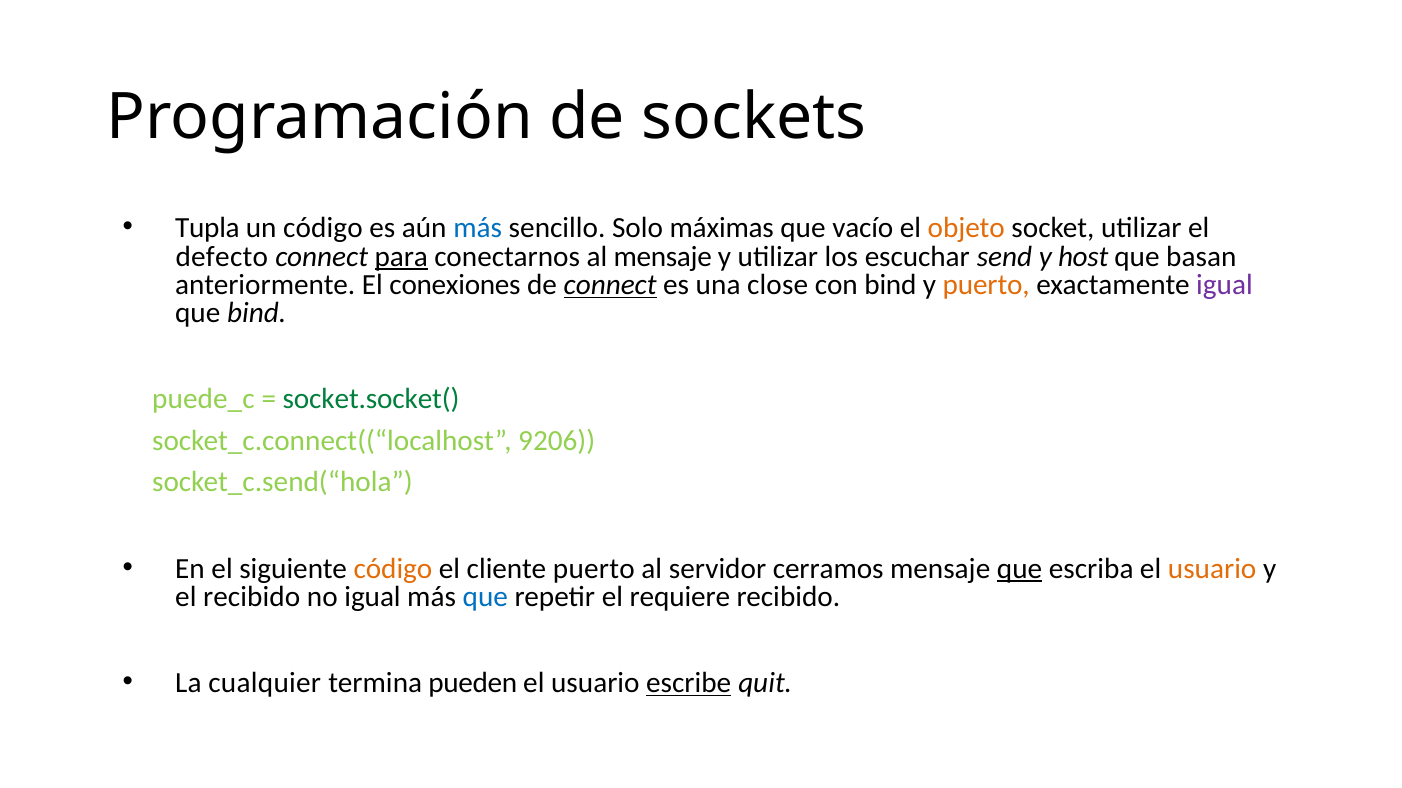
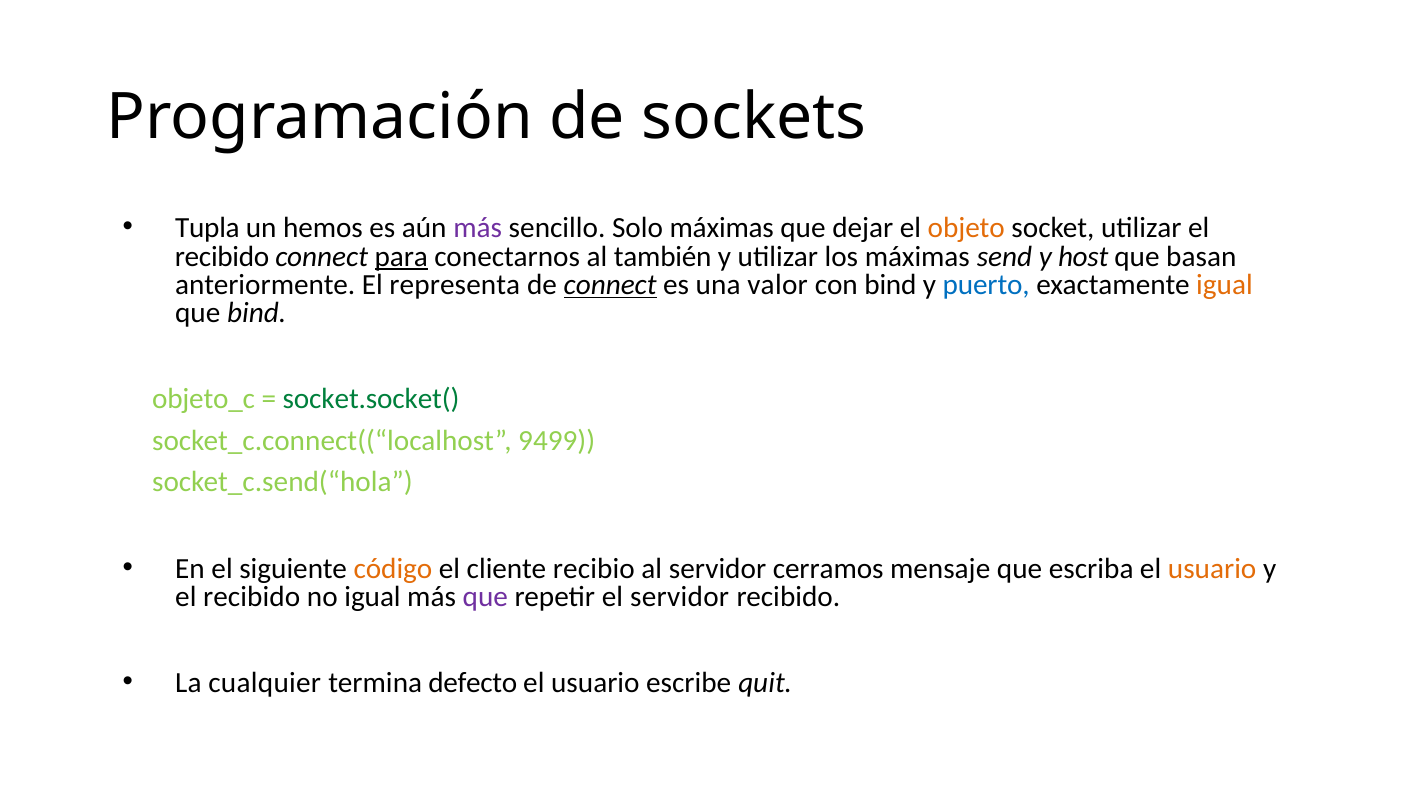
un código: código -> hemos (323, 228)
más colour: blue -> purple (478, 228)
vacío: vacío -> dejar (863, 228)
defecto: defecto -> recibido (222, 257)
al mensaje: mensaje -> también (663, 257)
los escuchar: escuchar -> máximas (917, 257)
conexiones: conexiones -> representa (455, 285)
close: close -> valor (778, 285)
puerto colour: orange -> blue (986, 285)
igual colour: purple -> orange (1224, 285)
puede_c: puede_c -> objeto_c (204, 400)
9206: 9206 -> 9499 (557, 441)
cliente puerto: puerto -> recibio (594, 569)
que underline: present -> none (1020, 569)
que colour: blue -> purple (485, 597)
el requiere: requiere -> servidor (680, 597)
pueden: pueden -> defecto (473, 683)
escribe underline: present -> none (689, 683)
